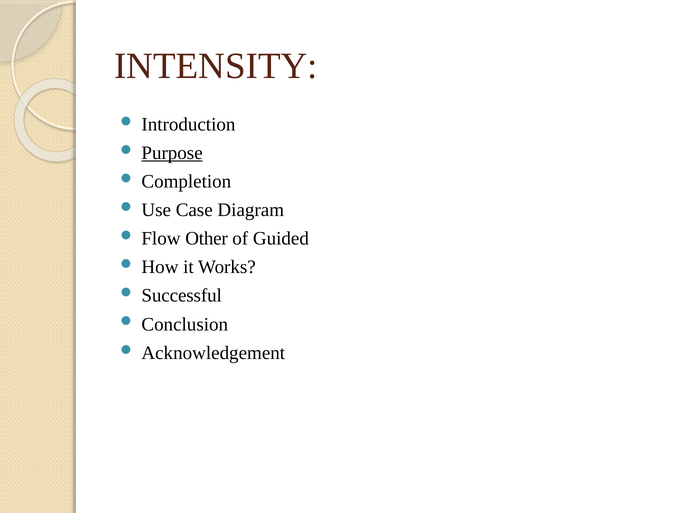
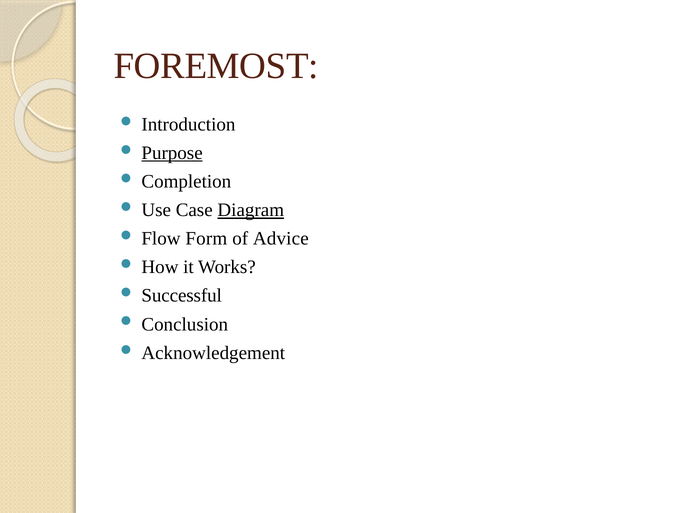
INTENSITY: INTENSITY -> FOREMOST (216, 66)
Diagram underline: none -> present (251, 210)
Other: Other -> Form (206, 239)
Guided: Guided -> Advice (281, 239)
